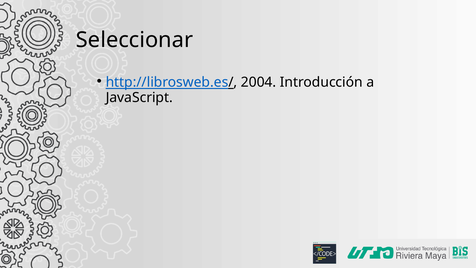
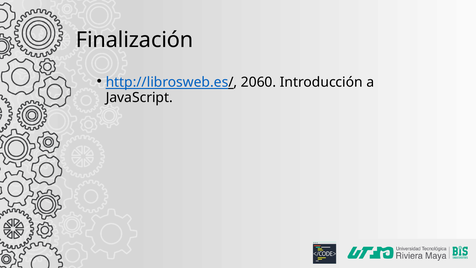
Seleccionar: Seleccionar -> Finalización (135, 40)
2004: 2004 -> 2060 (259, 82)
